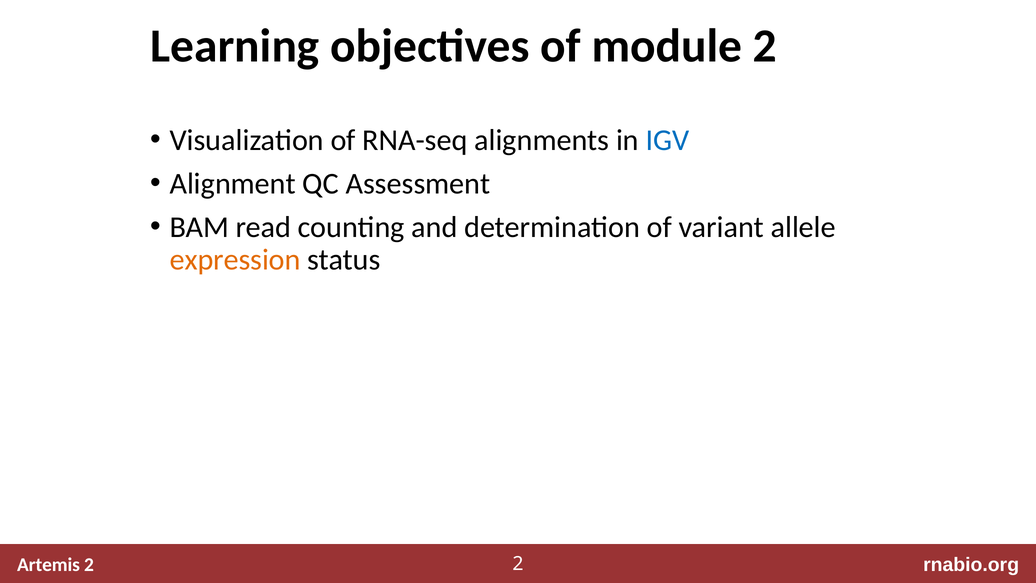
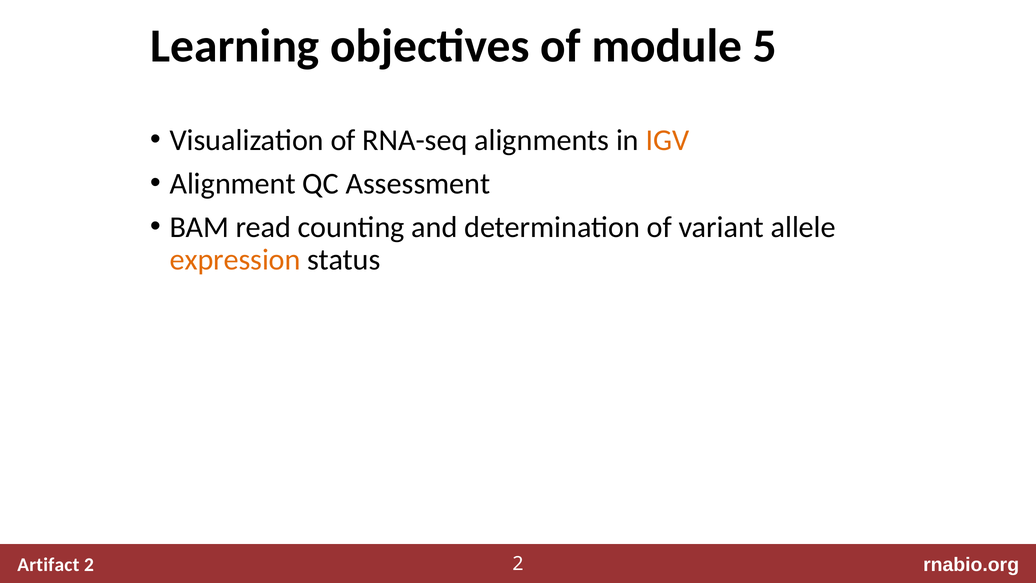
module 2: 2 -> 5 (765, 46)
IGV colour: blue -> orange (667, 140)
Artemis: Artemis -> Artifact (48, 565)
